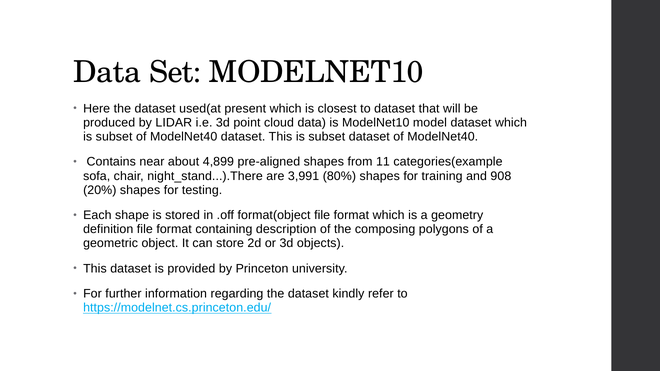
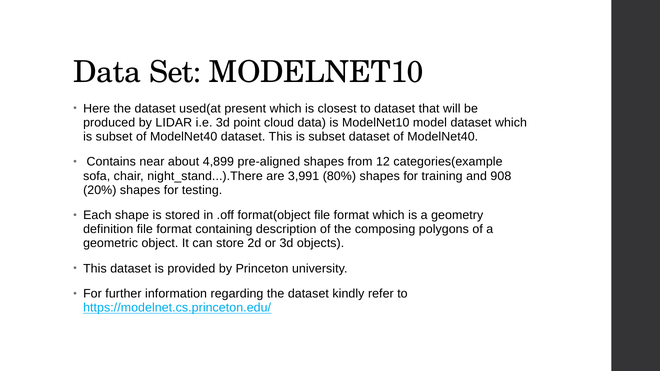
11: 11 -> 12 (383, 162)
